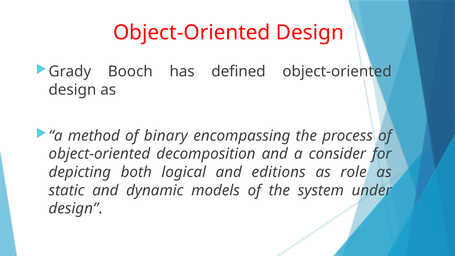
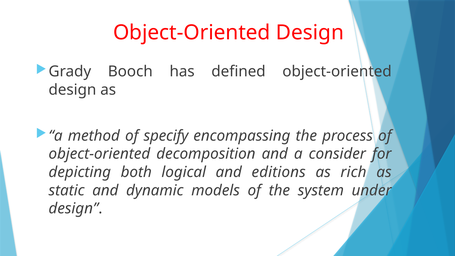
binary: binary -> specify (166, 136)
role: role -> rich (354, 172)
